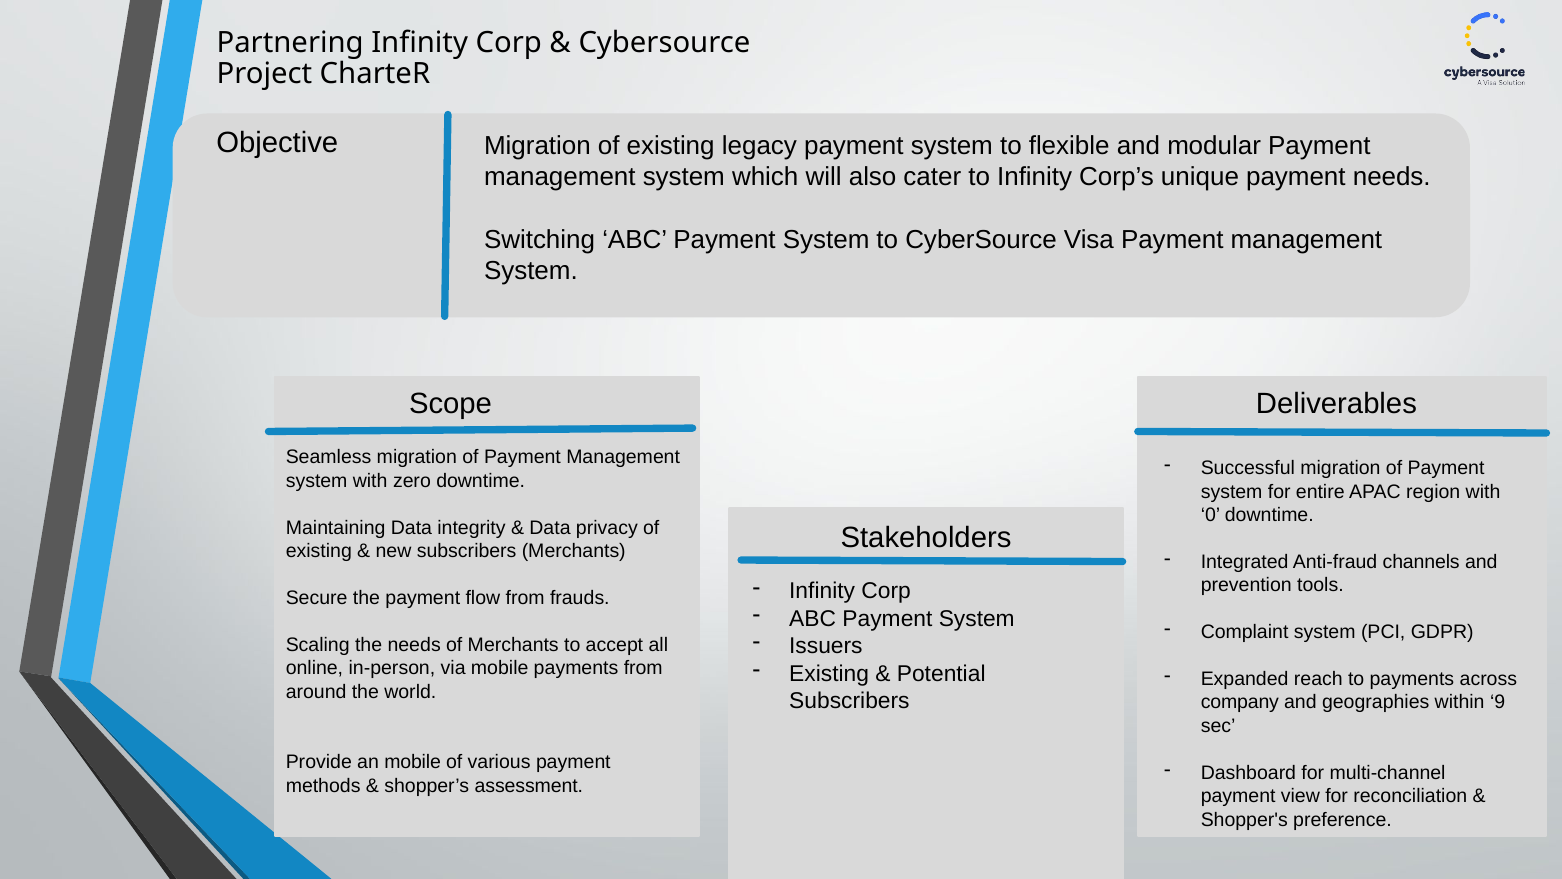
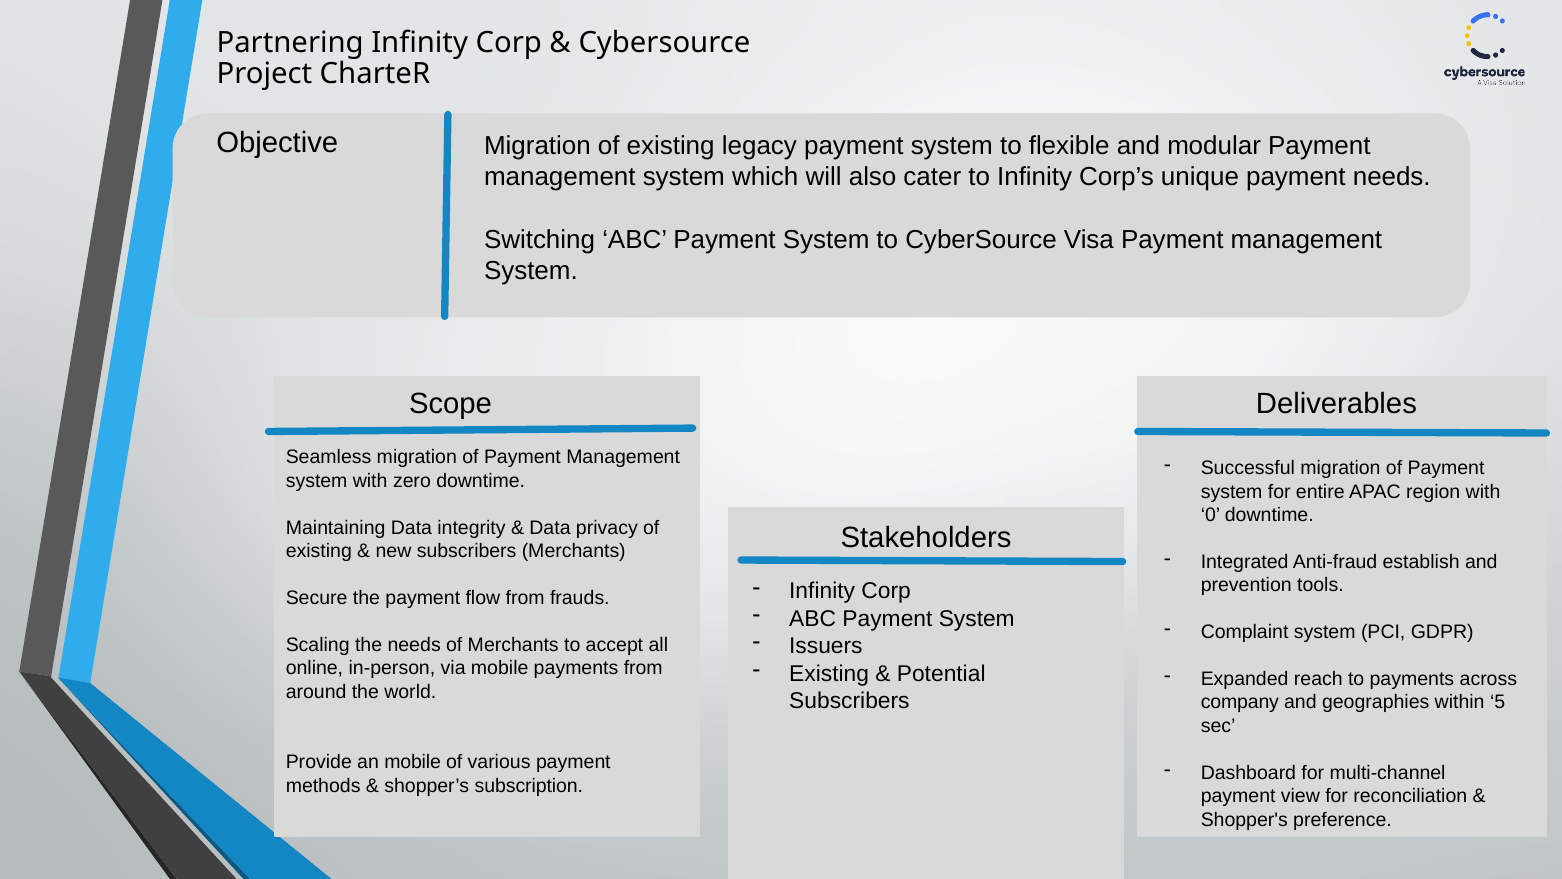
channels: channels -> establish (1421, 562)
9: 9 -> 5 (1498, 702)
assessment: assessment -> subscription (529, 785)
